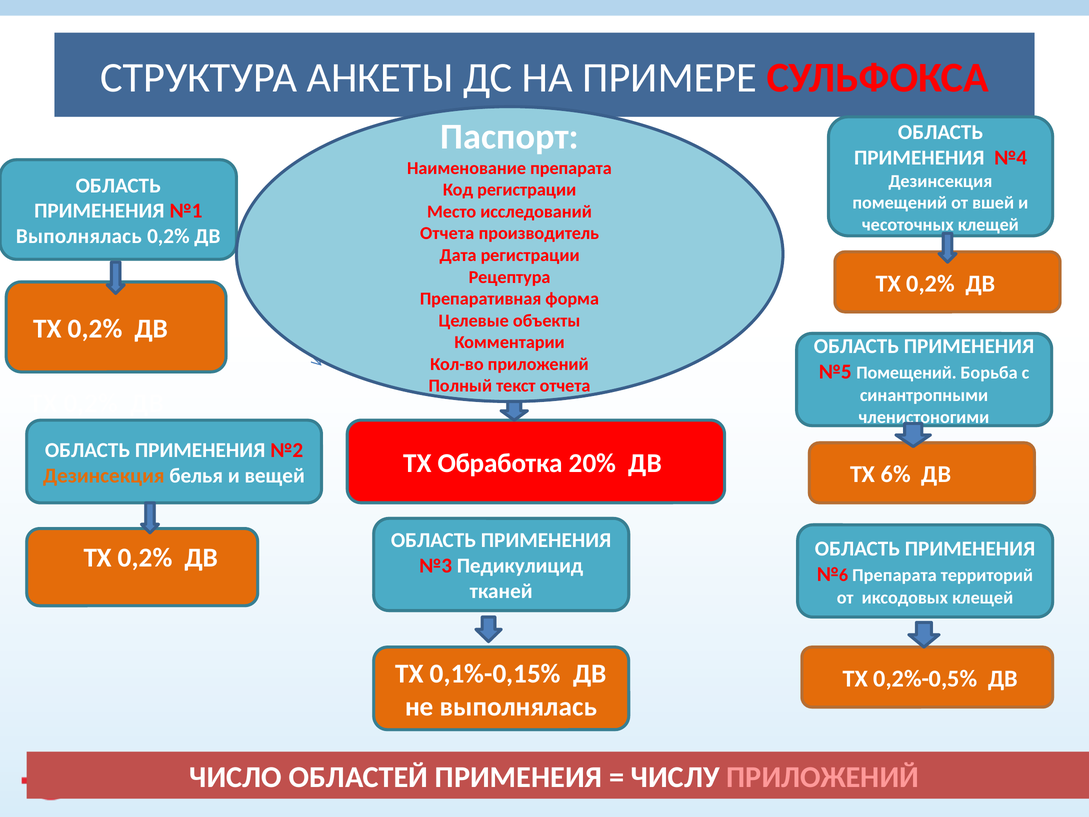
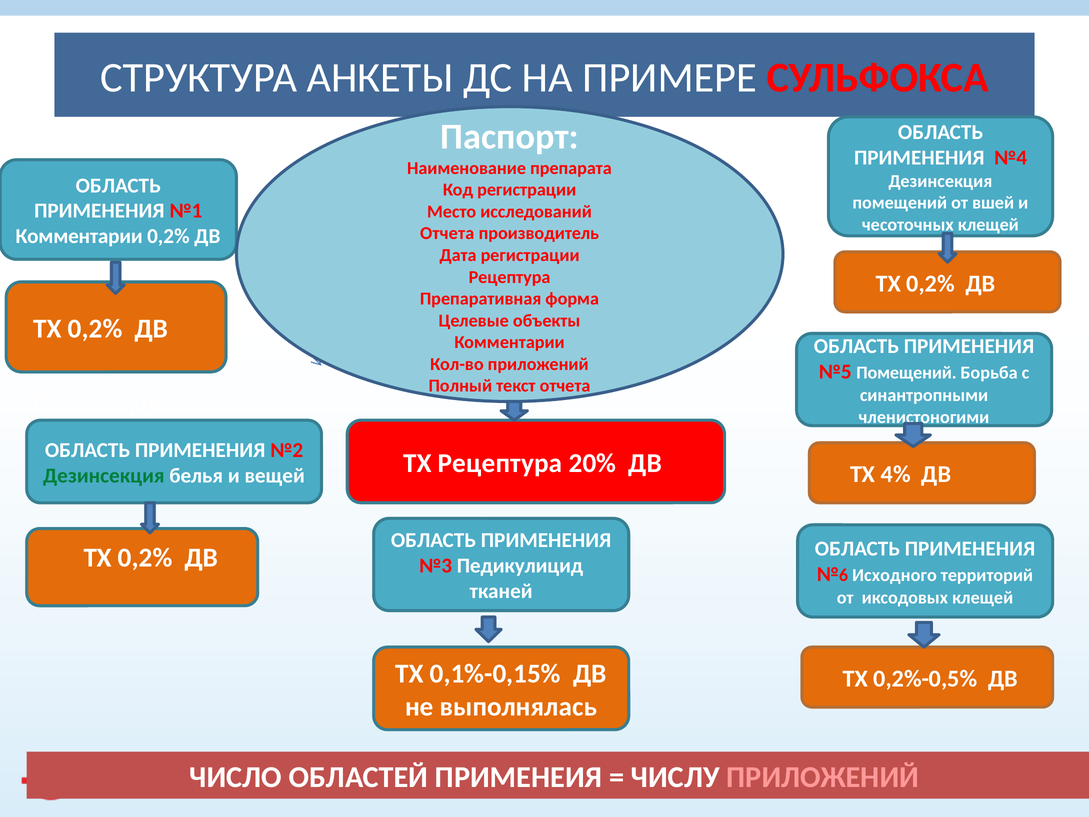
Выполнялась: Выполнялась -> Комментарии (79, 236)
ТХ Обработка: Обработка -> Рецептура (500, 463)
6%: 6% -> 4% (896, 474)
Дезинсекция colour: orange -> green (104, 476)
№6 Препарата: Препарата -> Исходного (895, 575)
